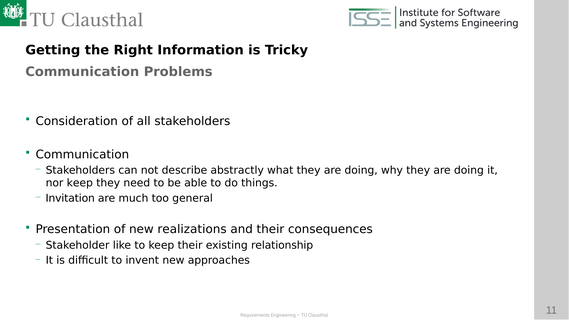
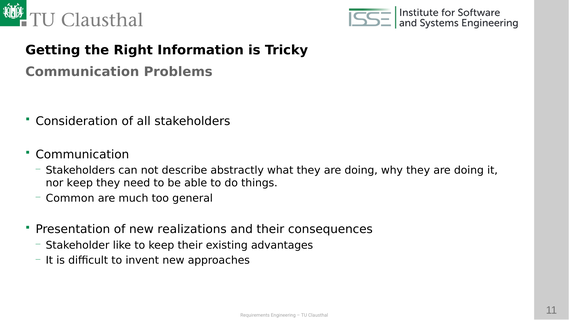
Invitation: Invitation -> Common (70, 198)
relationship: relationship -> advantages (282, 245)
